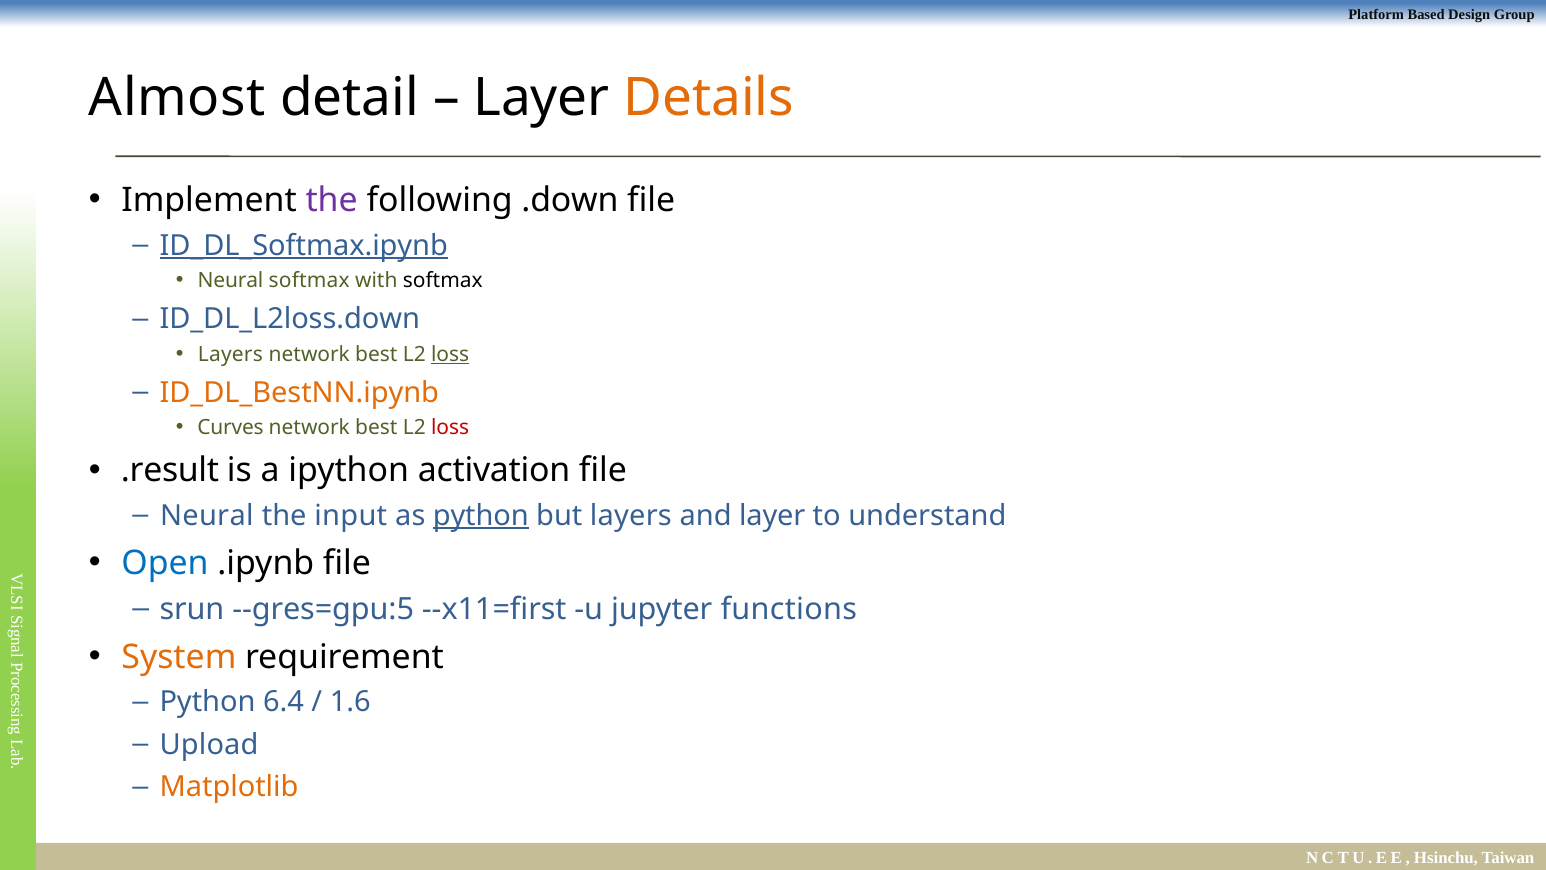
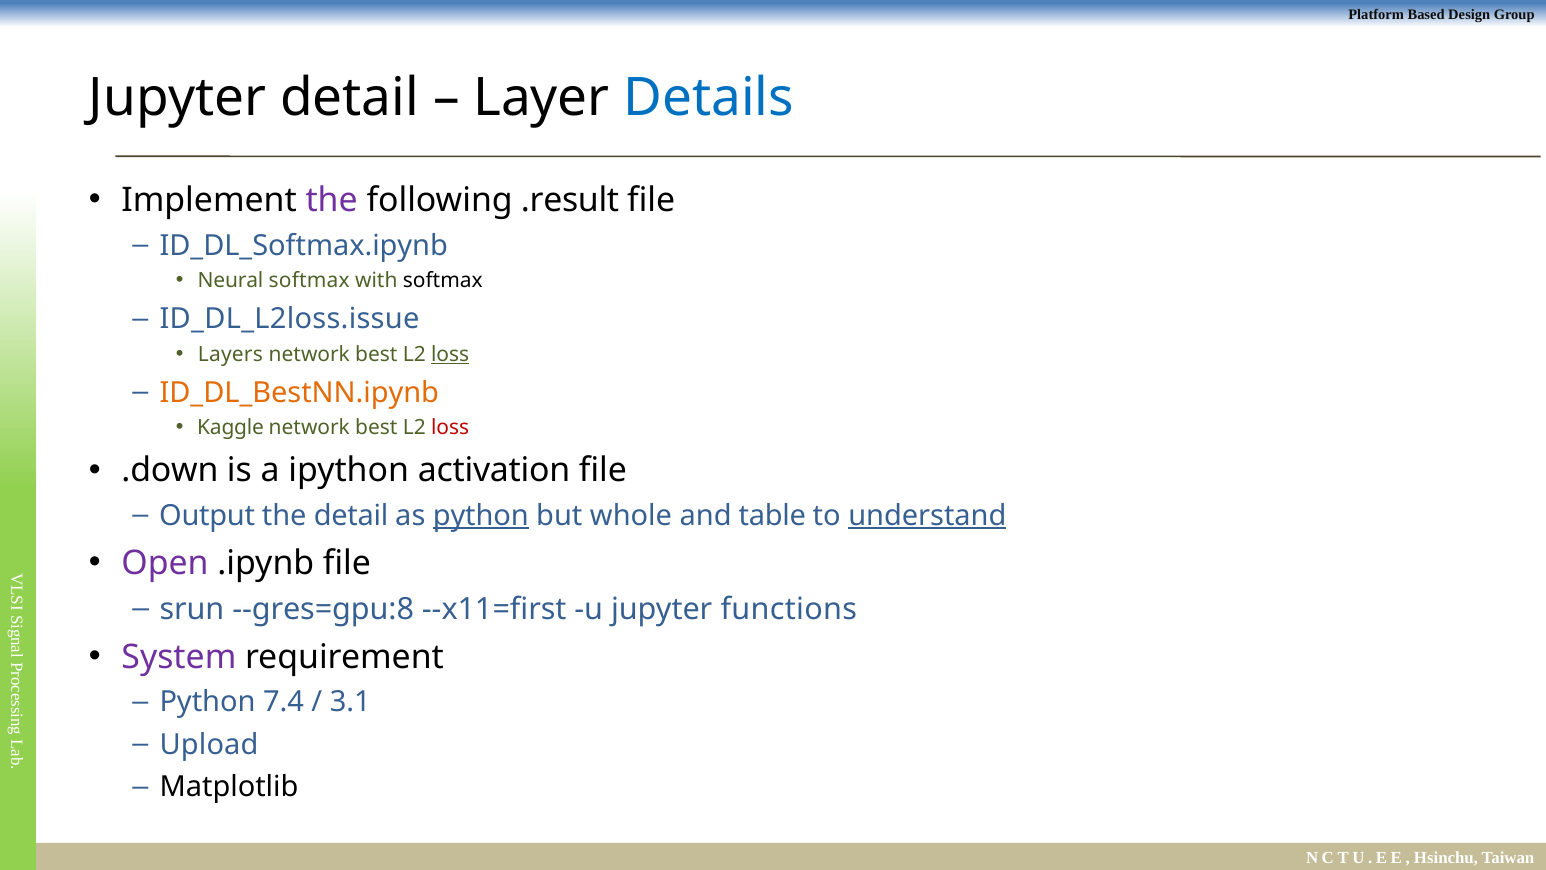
Almost: Almost -> Jupyter (178, 98)
Details colour: orange -> blue (709, 98)
.down: .down -> .result (570, 201)
ID_DL_Softmax.ipynb underline: present -> none (304, 246)
ID_DL_L2loss.down: ID_DL_L2loss.down -> ID_DL_L2loss.issue (290, 319)
Curves: Curves -> Kaggle (231, 428)
.result: .result -> .down (170, 471)
Neural: Neural -> Output (207, 516)
the input: input -> detail (351, 516)
but layers: layers -> whole (631, 516)
and layer: layer -> table (772, 516)
understand underline: none -> present (927, 516)
Open colour: blue -> purple (165, 563)
--gres=gpu:5: --gres=gpu:5 -> --gres=gpu:8 (323, 609)
System colour: orange -> purple (179, 657)
6.4: 6.4 -> 7.4 (283, 702)
1.6: 1.6 -> 3.1 (350, 702)
Matplotlib colour: orange -> black (229, 787)
